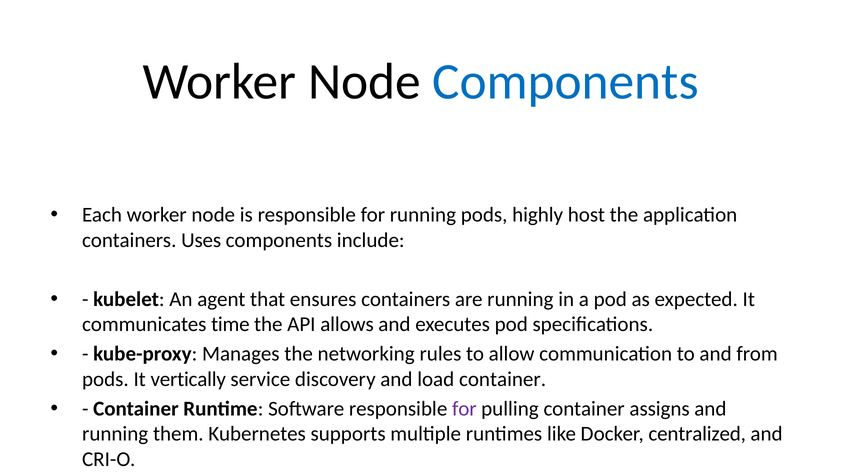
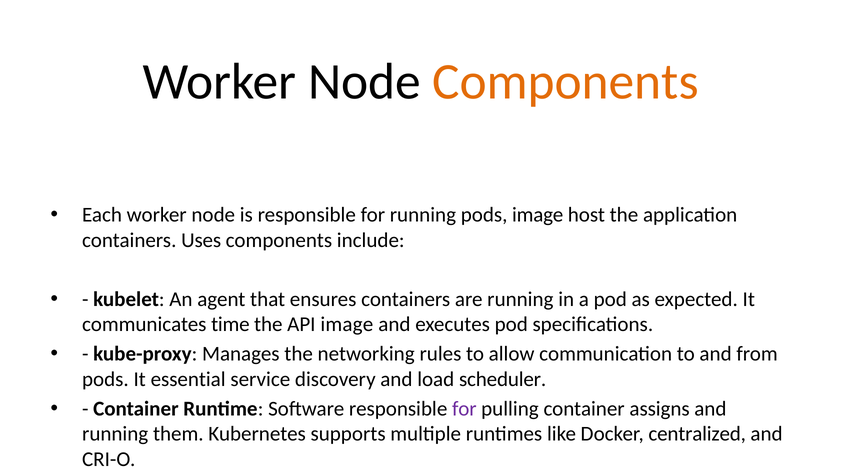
Components colour: blue -> orange (566, 82)
pods highly: highly -> image (538, 215)
API allows: allows -> image (347, 324)
vertically: vertically -> essential (188, 379)
load container: container -> scheduler (503, 379)
